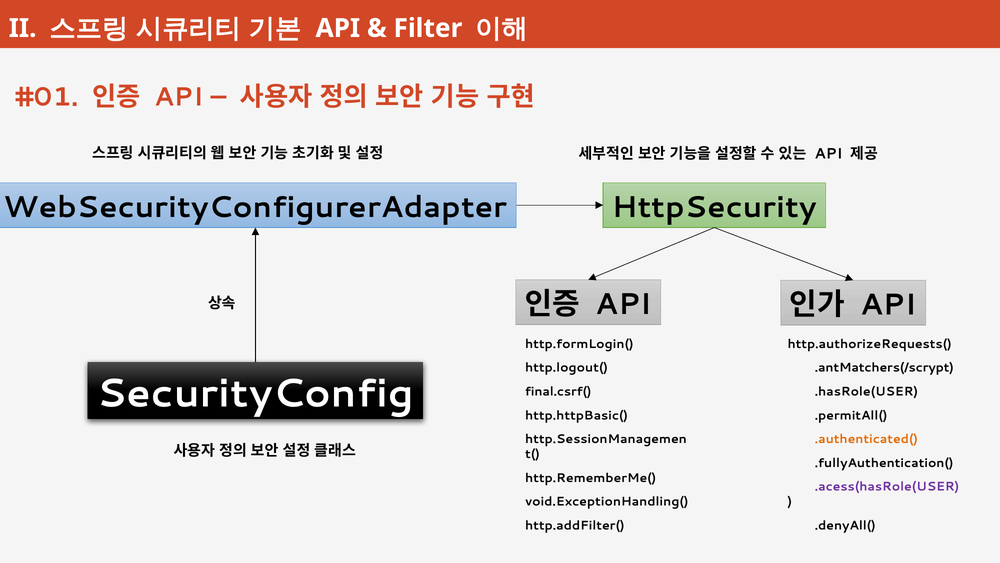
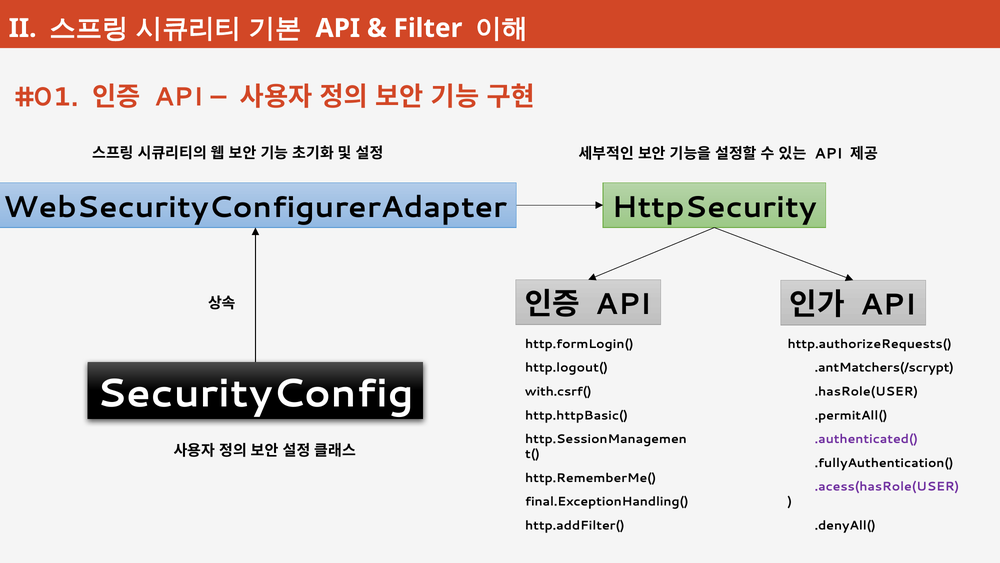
final.csrf(: final.csrf( -> with.csrf( (558, 391)
.authenticated( colour: orange -> purple (866, 439)
void.ExceptionHandling(: void.ExceptionHandling( -> final.ExceptionHandling( (607, 501)
